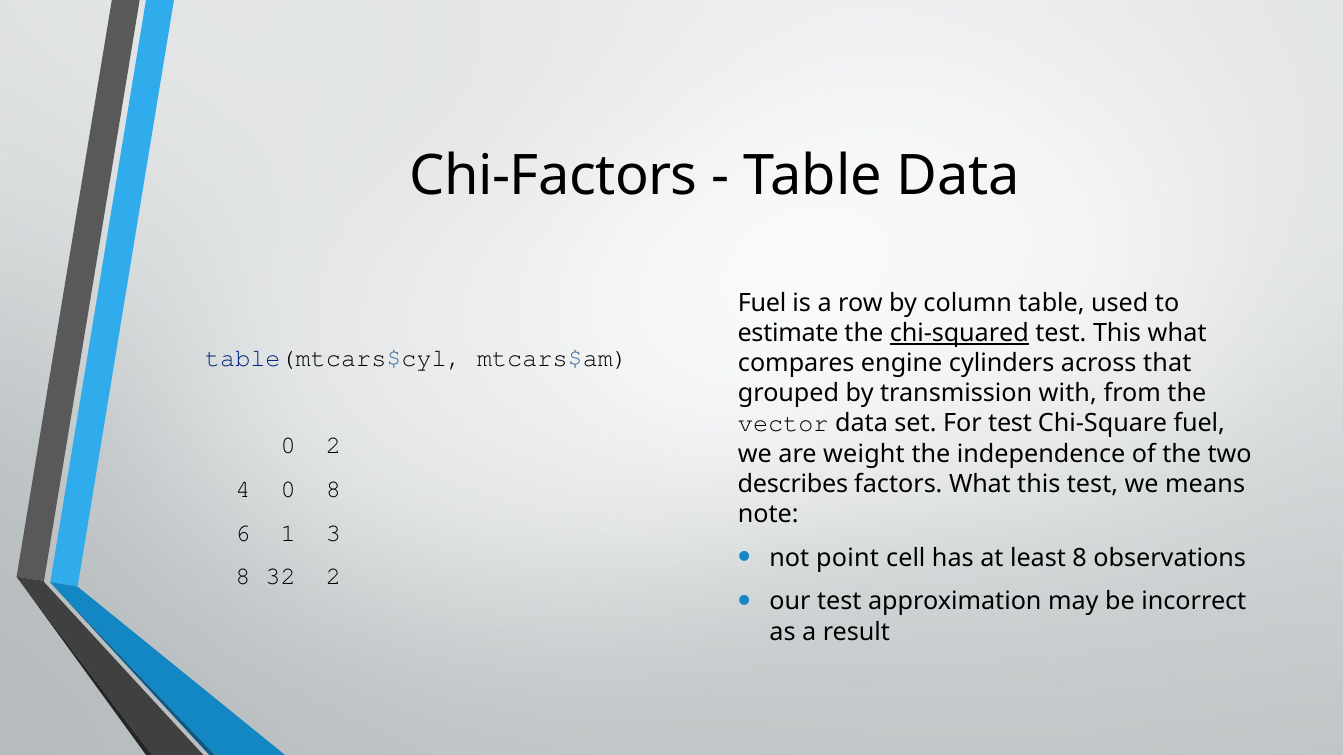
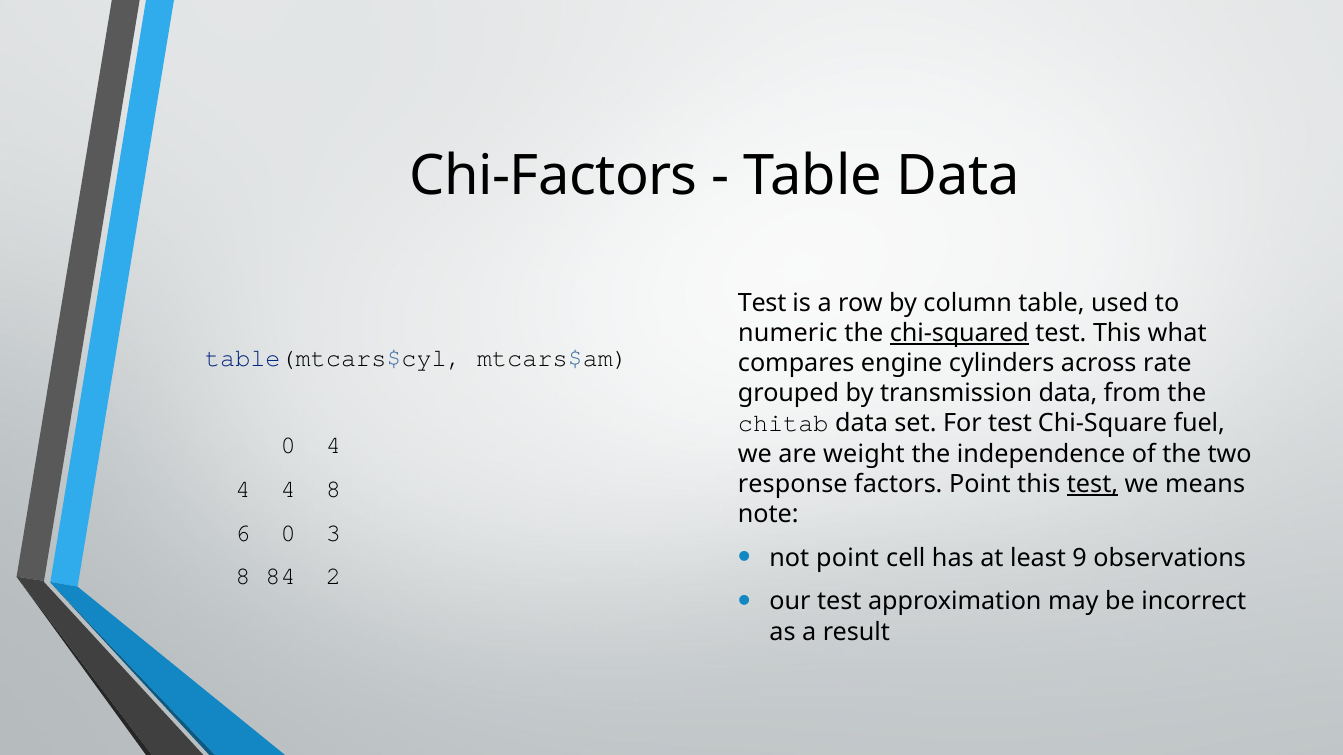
Fuel: Fuel -> Test (762, 303)
estimate: estimate -> numeric (788, 333)
that: that -> rate (1167, 363)
transmission with: with -> data (1068, 394)
vector: vector -> chitab (783, 424)
0 2: 2 -> 4 (333, 446)
describes: describes -> response (793, 484)
factors What: What -> Point (980, 484)
test underline: none -> present (1093, 484)
0: 0 -> 4 (288, 489)
6 1: 1 -> 0 (288, 533)
least 8: 8 -> 9 (1080, 558)
32: 32 -> 84 (281, 577)
